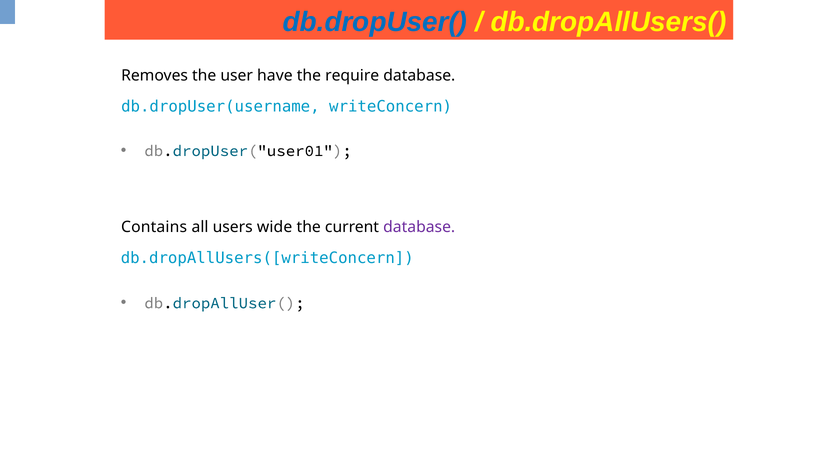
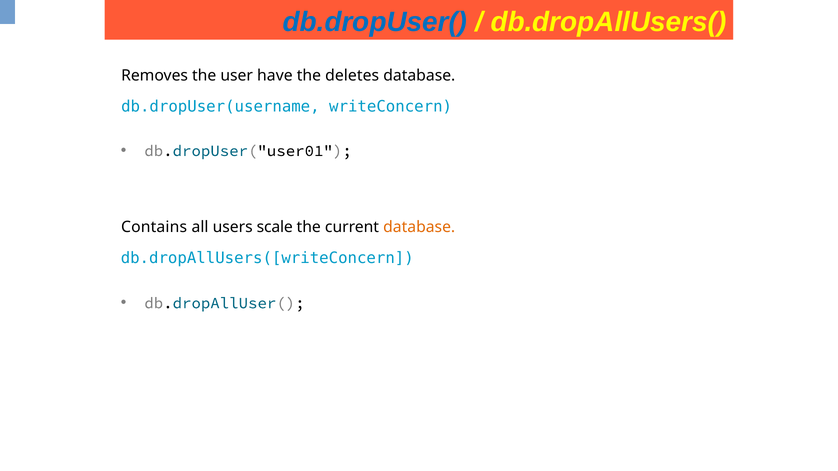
require: require -> deletes (352, 76)
wide: wide -> scale (275, 227)
database colour: purple -> orange (419, 227)
